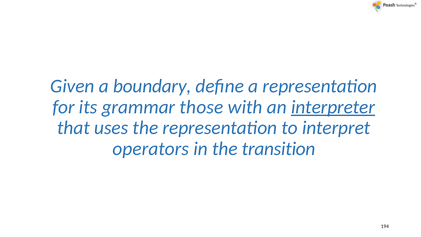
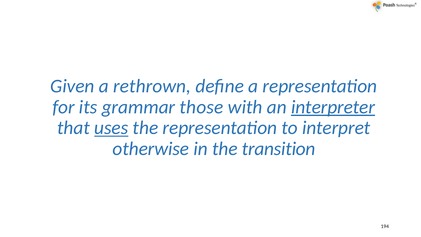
boundary: boundary -> rethrown (152, 86)
uses underline: none -> present (111, 128)
operators: operators -> otherwise (151, 149)
